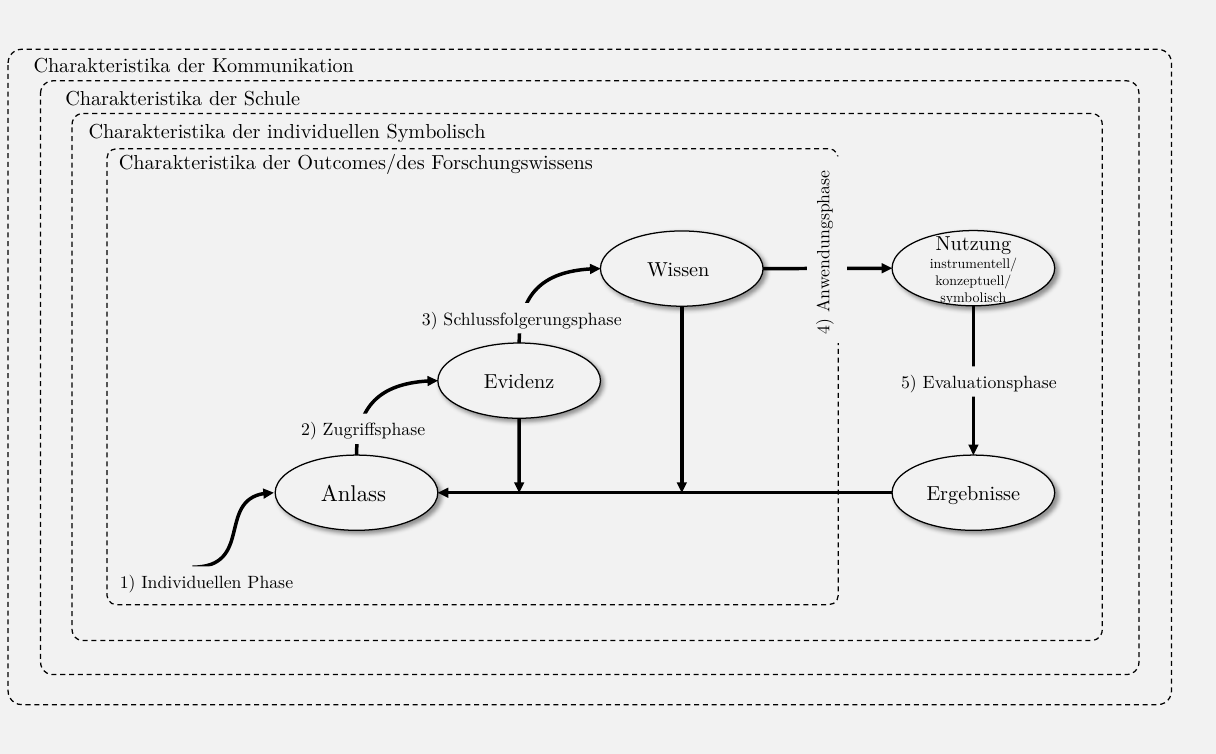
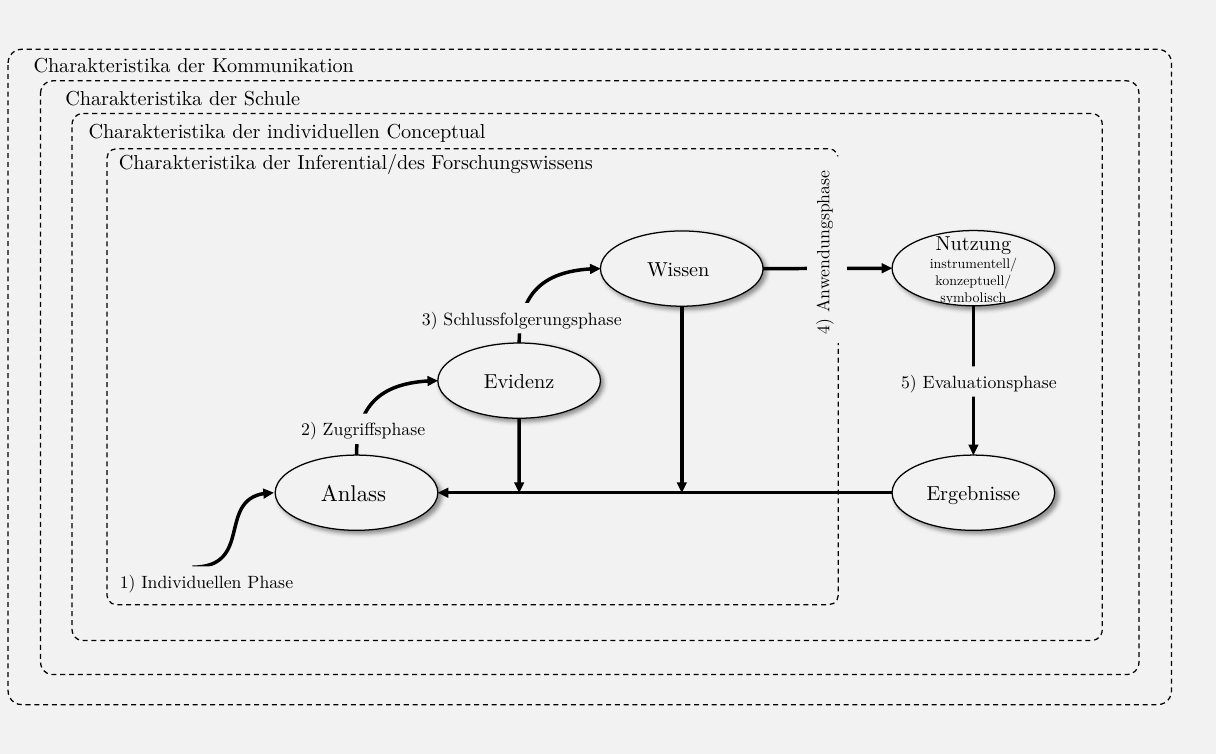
individuellen Symbolisch: Symbolisch -> Conceptual (436, 131)
Outcomes/des: Outcomes/des -> Inferential/des (361, 162)
